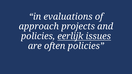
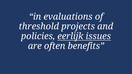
approach: approach -> threshold (39, 27)
often policies: policies -> benefits (86, 46)
